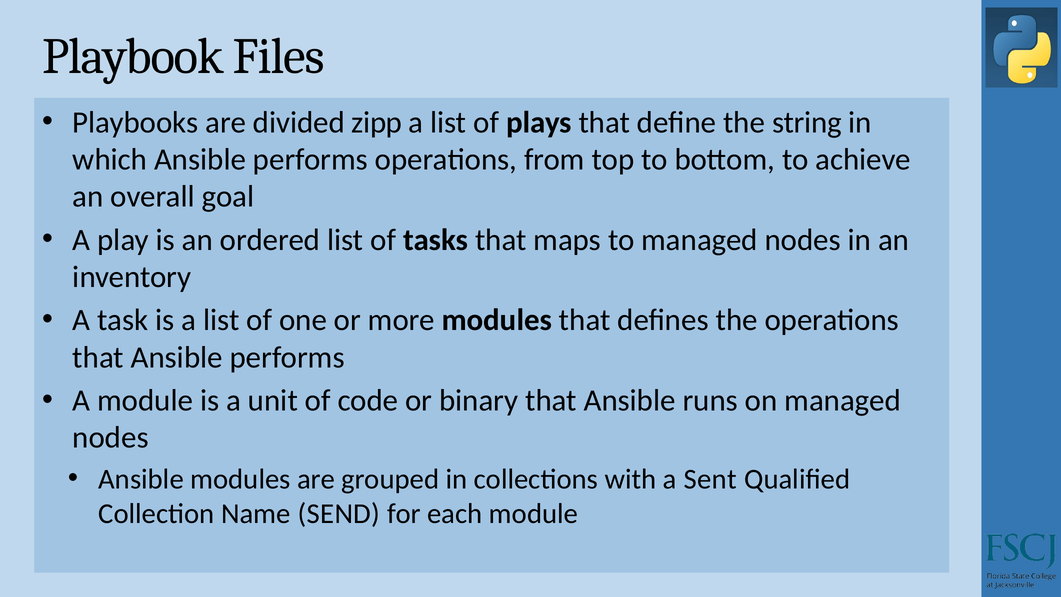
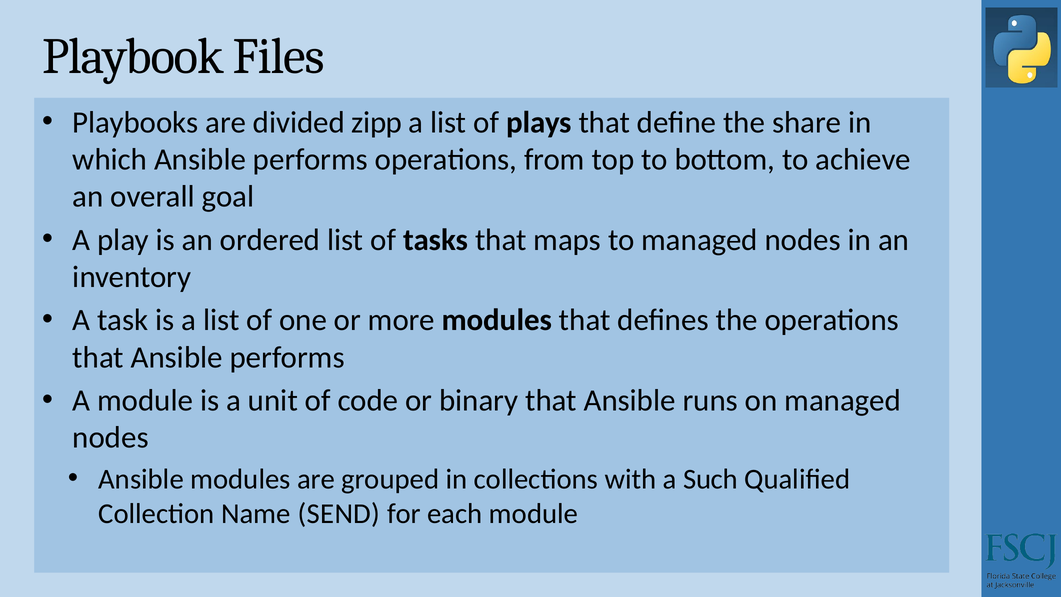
string: string -> share (807, 122)
Sent: Sent -> Such (711, 479)
